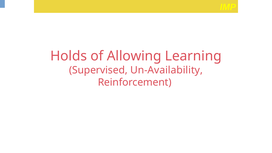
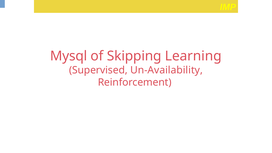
Holds: Holds -> Mysql (69, 56)
Allowing: Allowing -> Skipping (134, 56)
